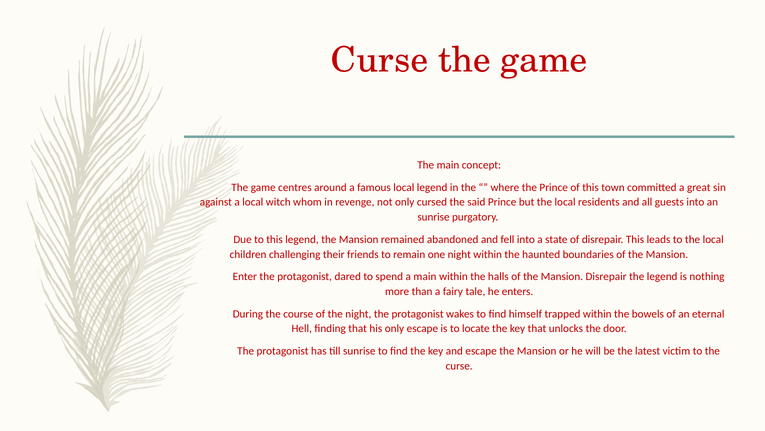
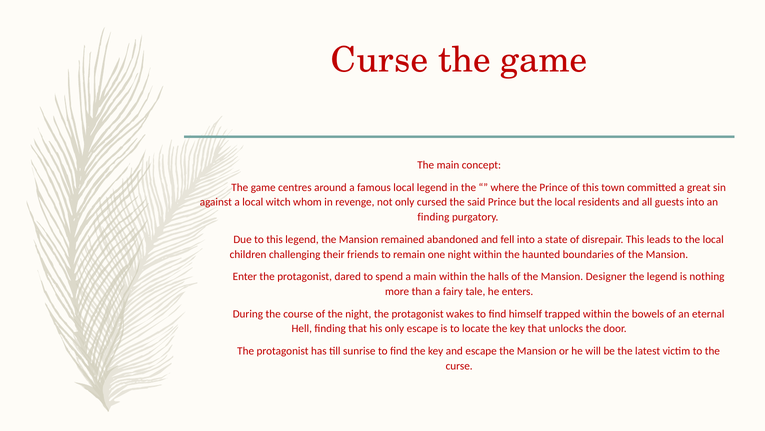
sunrise: sunrise -> finding (433, 217)
Mansion Disrepair: Disrepair -> Designer (606, 276)
